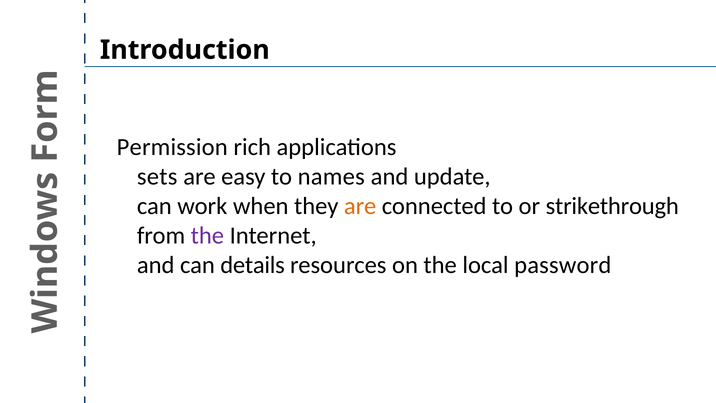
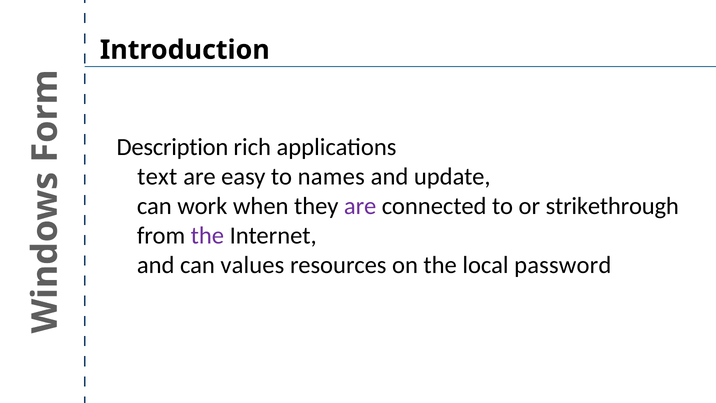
Permission: Permission -> Description (172, 147)
sets: sets -> text (157, 177)
are colour: orange -> purple (360, 206)
details: details -> values (252, 265)
